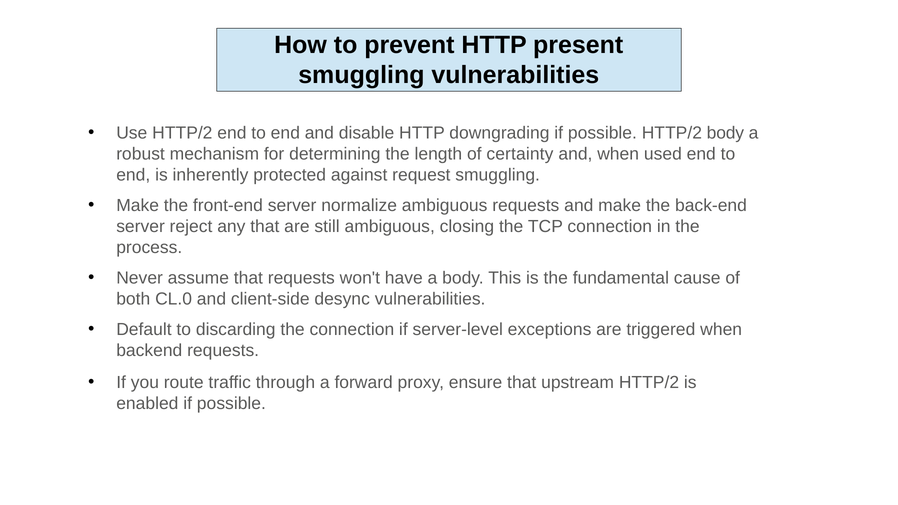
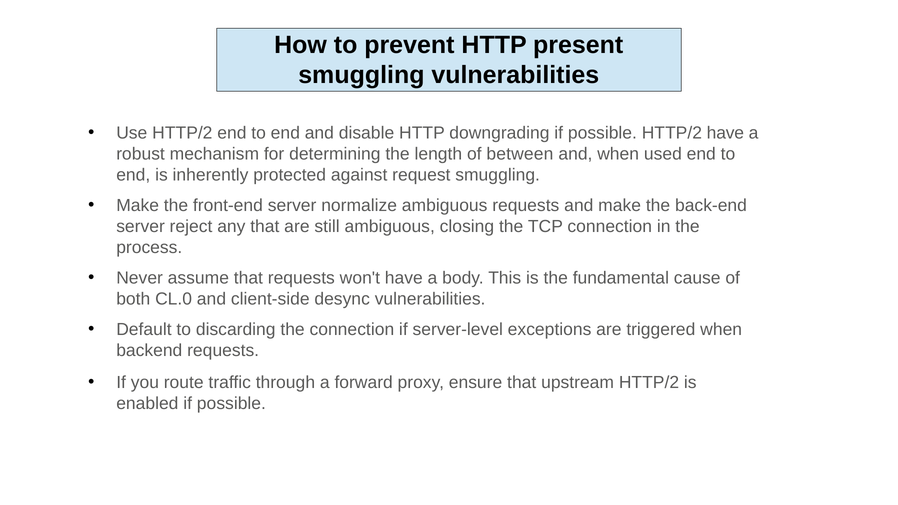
HTTP/2 body: body -> have (725, 133)
certainty: certainty -> between (520, 154)
